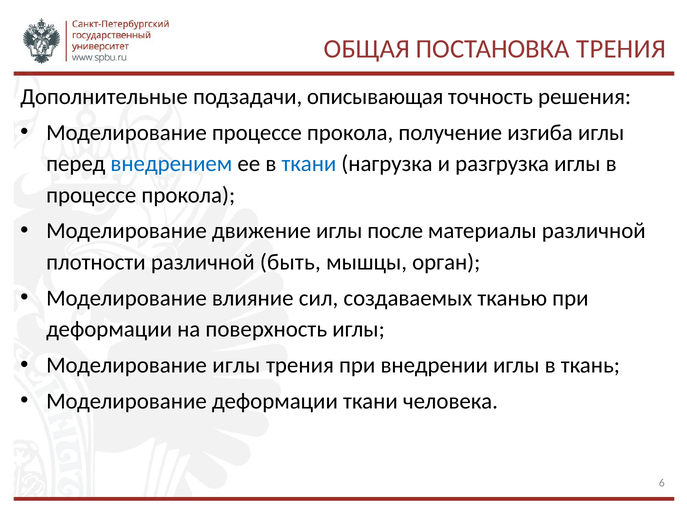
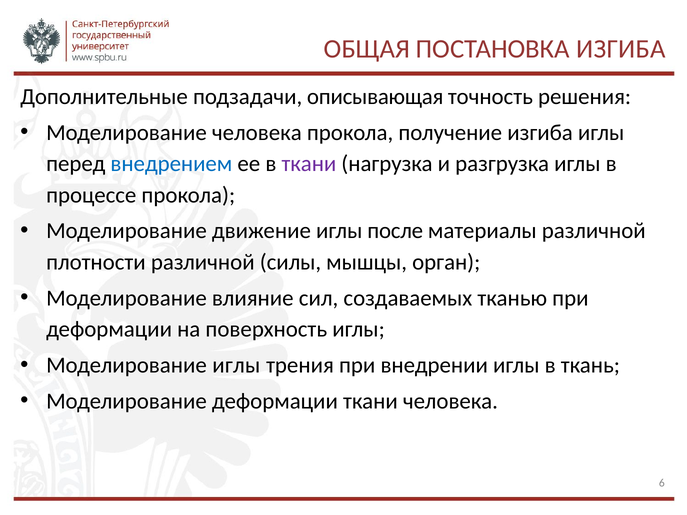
ПОСТАНОВКА ТРЕНИЯ: ТРЕНИЯ -> ИЗГИБА (621, 49)
Моделирование процессе: процессе -> человека (257, 133)
ткани colour: blue -> purple (309, 164)
быть: быть -> силы (290, 262)
